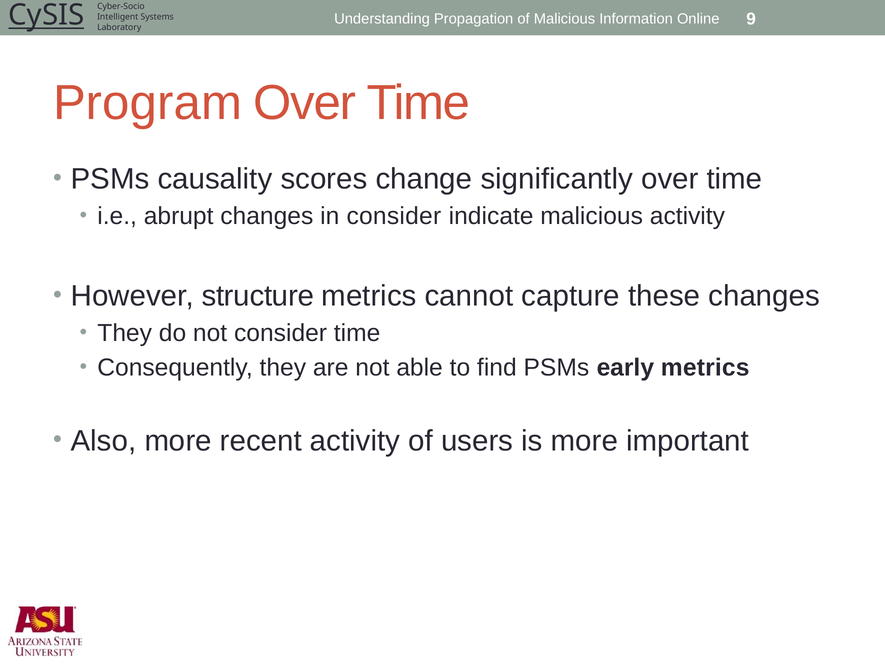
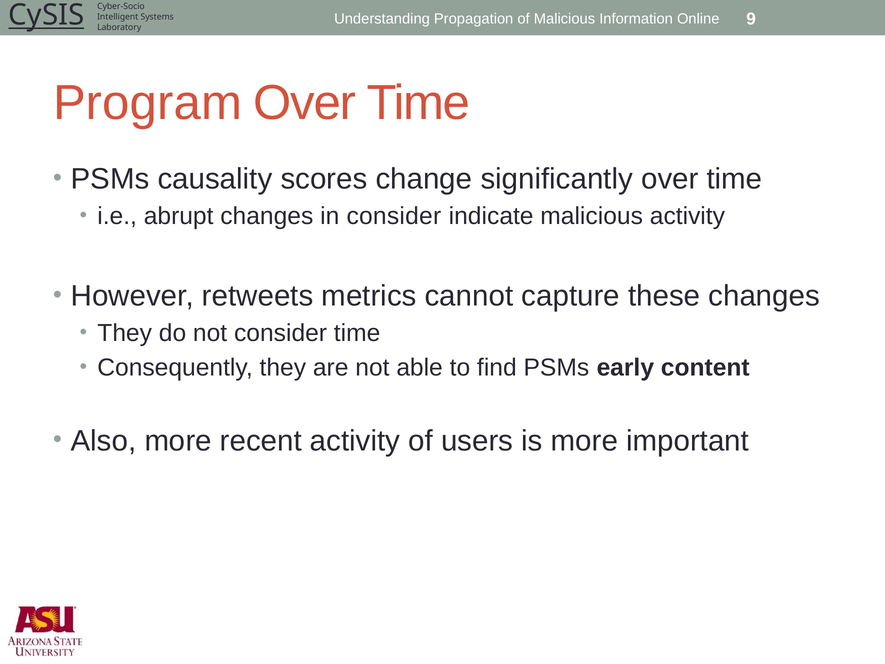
structure: structure -> retweets (258, 296)
early metrics: metrics -> content (705, 368)
